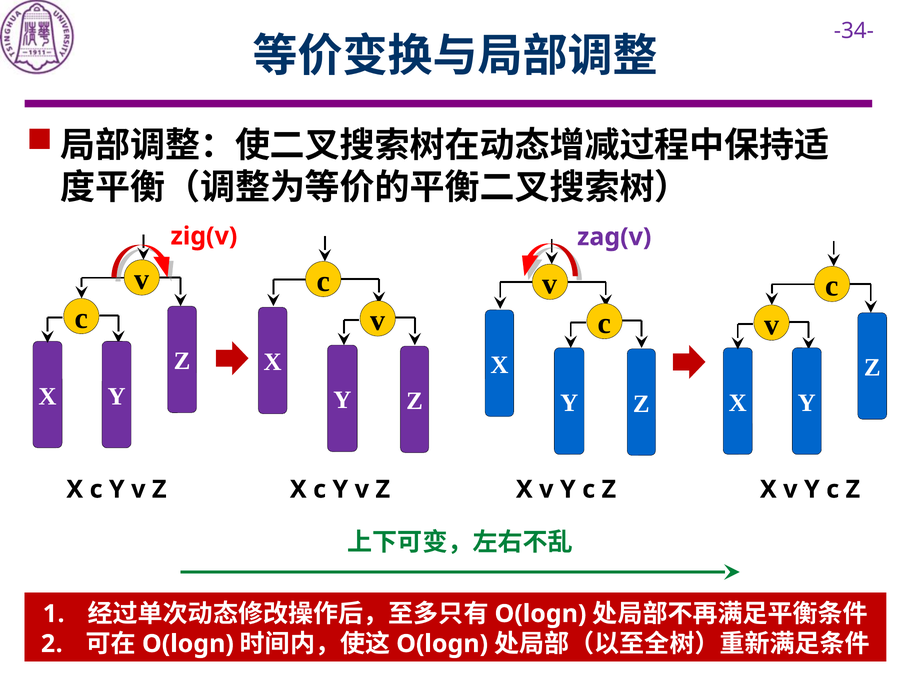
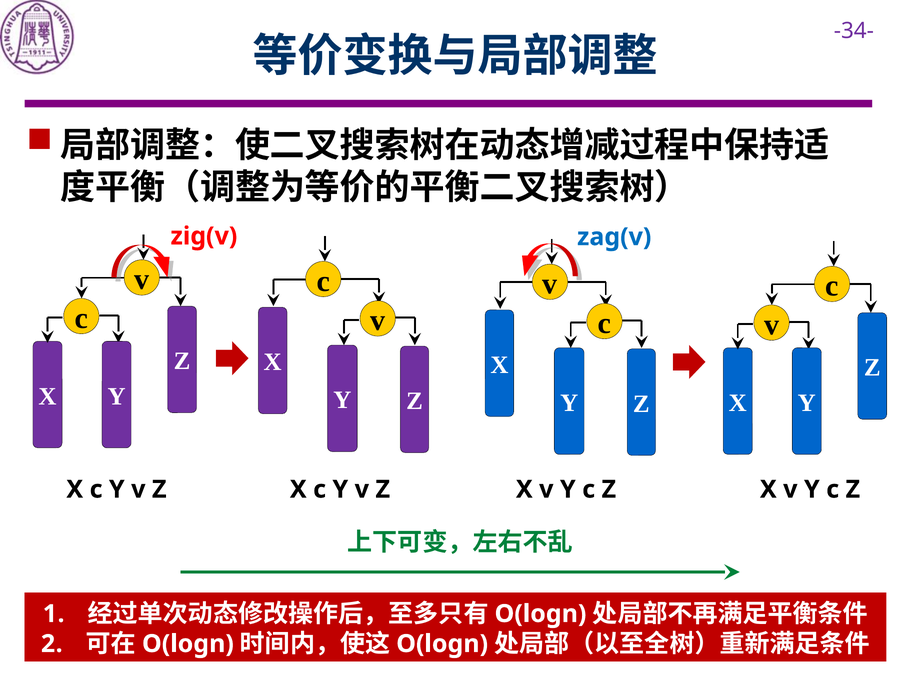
zag(v colour: purple -> blue (614, 237)
